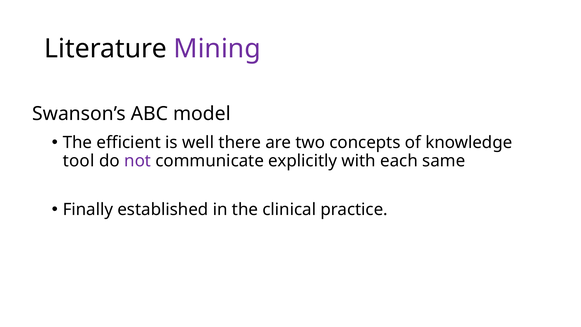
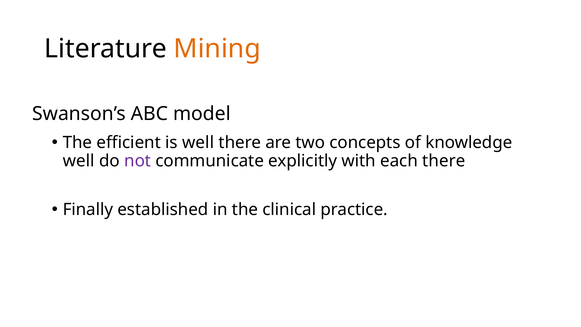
Mining colour: purple -> orange (217, 49)
tool: tool -> well (79, 161)
each same: same -> there (444, 161)
